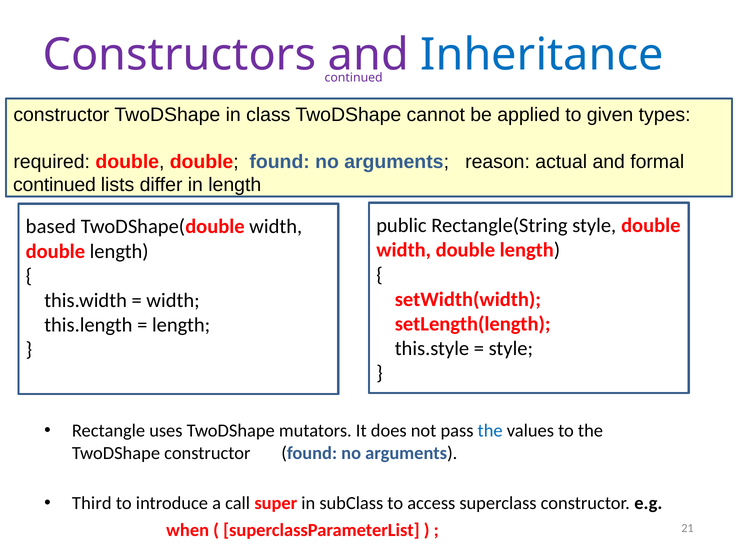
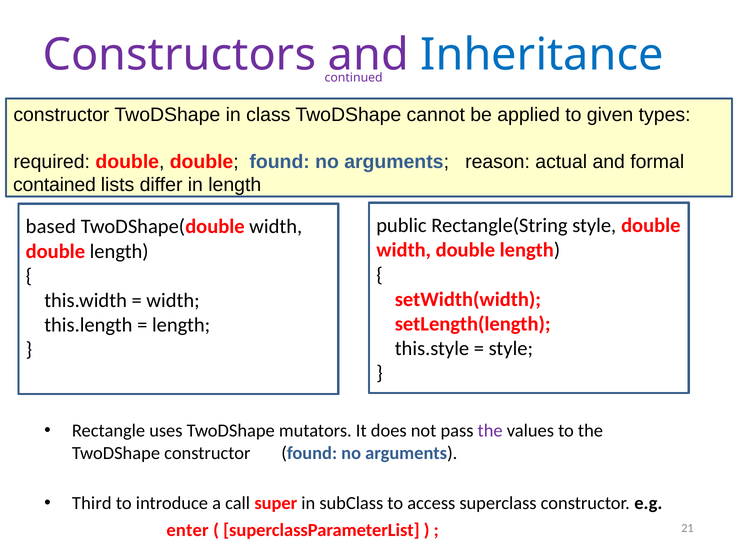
continued: continued -> contained (54, 185)
the colour: blue -> purple (490, 431)
when: when -> enter (188, 531)
